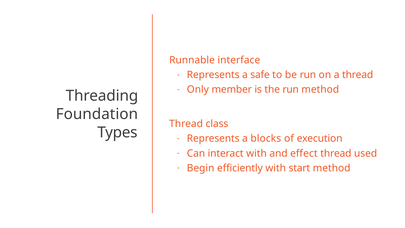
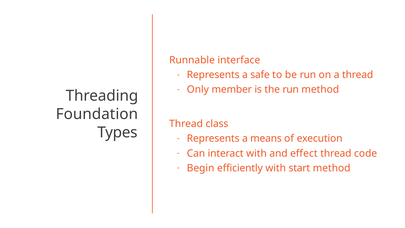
blocks: blocks -> means (266, 139)
used: used -> code (366, 153)
